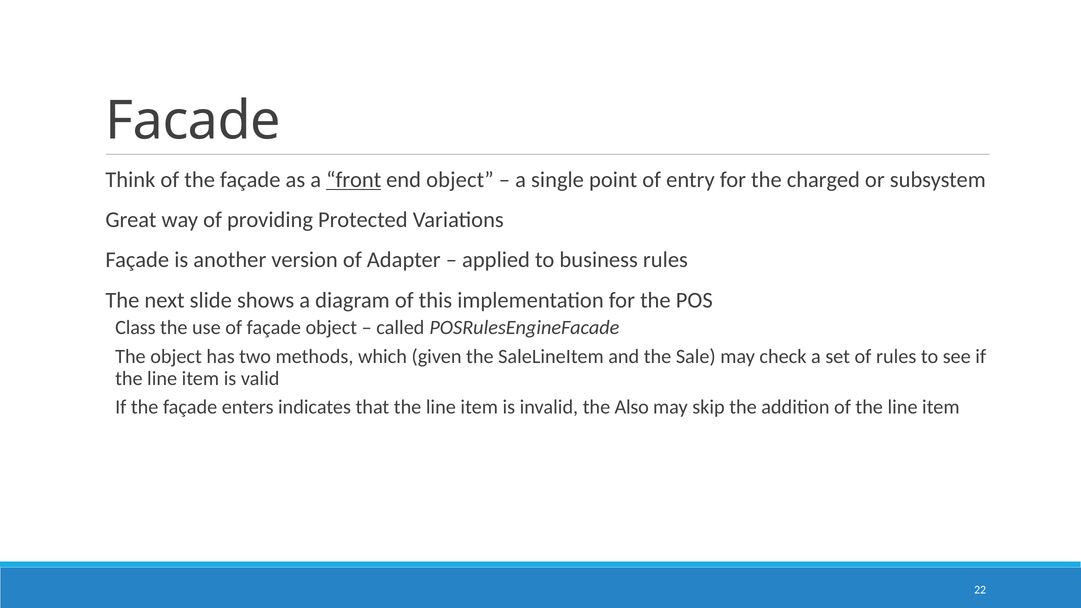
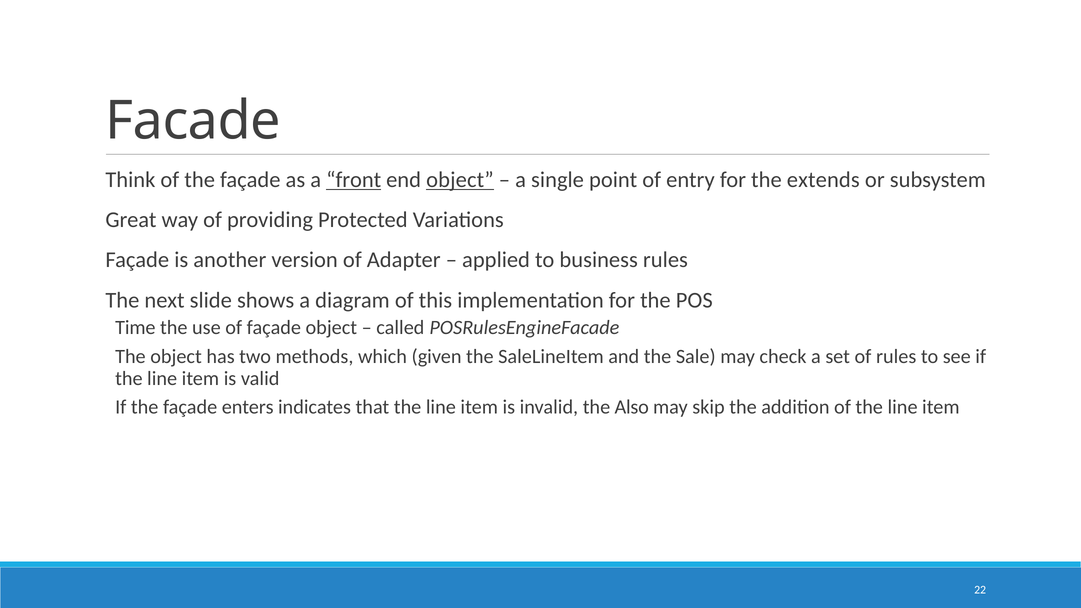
object underline: none -> present (460, 180)
charged: charged -> extends (823, 180)
Class: Class -> Time (135, 328)
